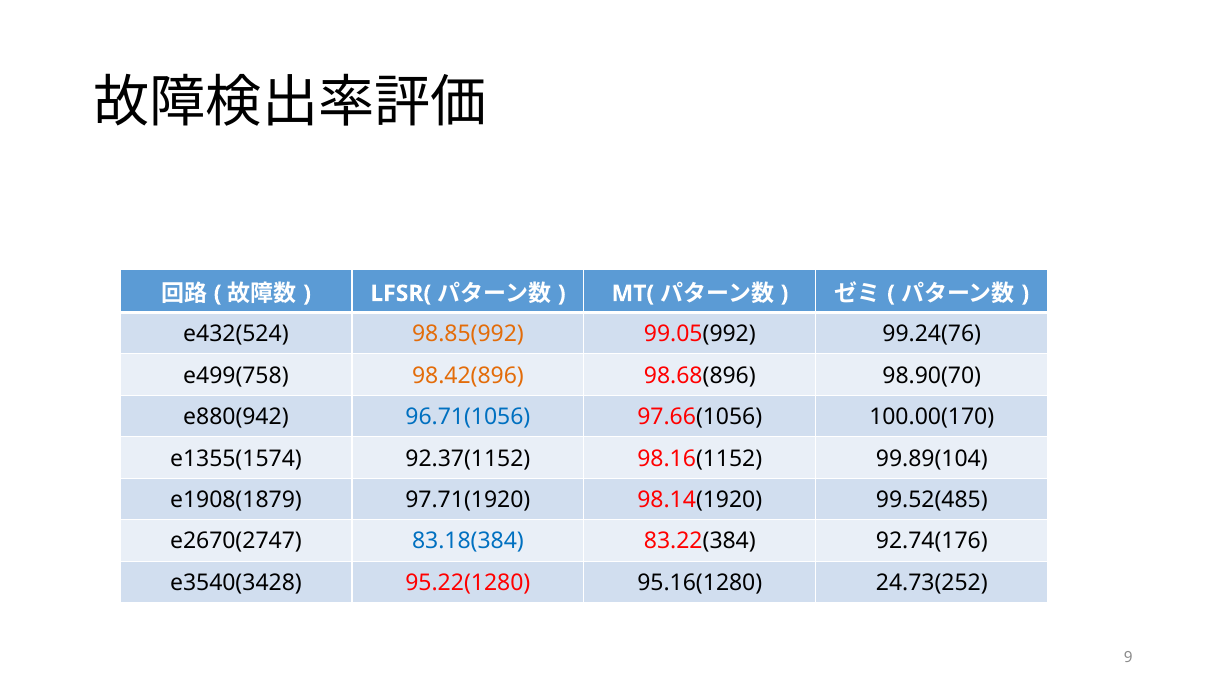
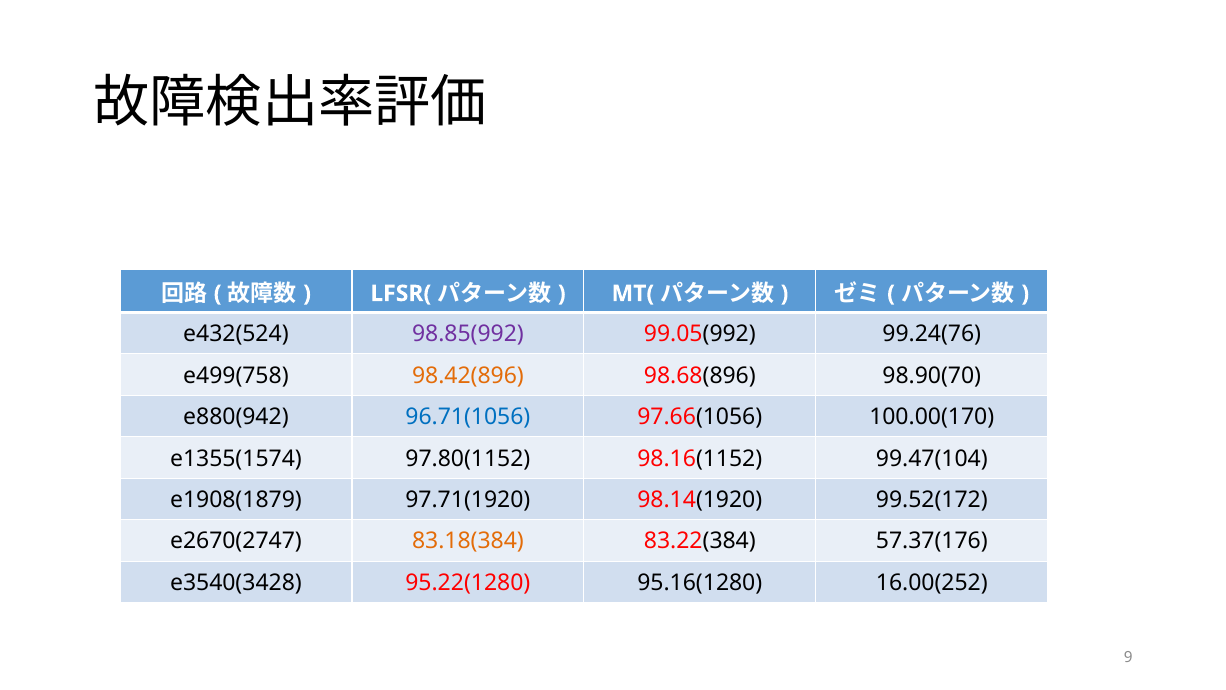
98.85(992 colour: orange -> purple (468, 334)
92.37(1152: 92.37(1152 -> 97.80(1152 (468, 458)
99.89(104: 99.89(104 -> 99.47(104 (932, 458)
99.52(485: 99.52(485 -> 99.52(172 (932, 500)
83.18(384 colour: blue -> orange (468, 541)
92.74(176: 92.74(176 -> 57.37(176 (932, 541)
24.73(252: 24.73(252 -> 16.00(252 (932, 583)
